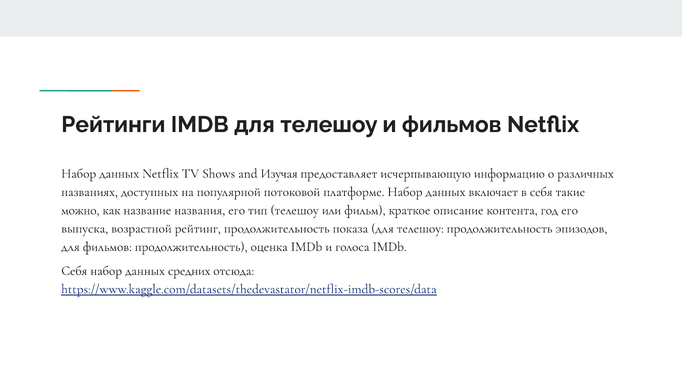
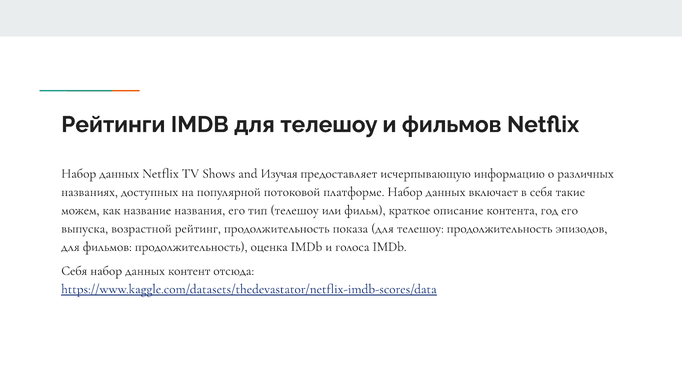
можно: можно -> можем (80, 210)
средних: средних -> контент (189, 270)
